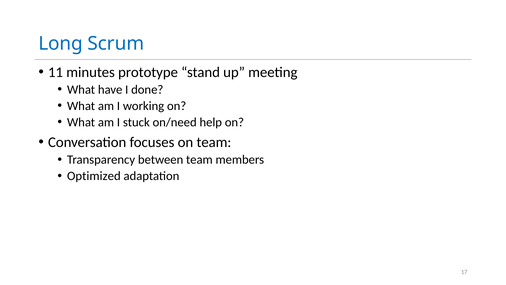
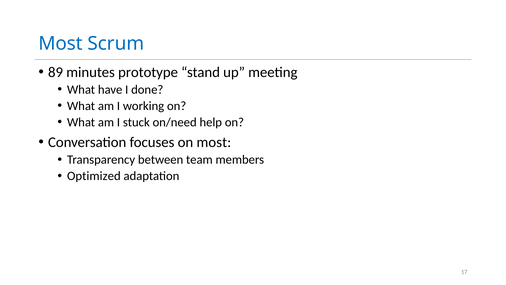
Long: Long -> Most (61, 43)
11: 11 -> 89 (56, 72)
on team: team -> most (214, 142)
